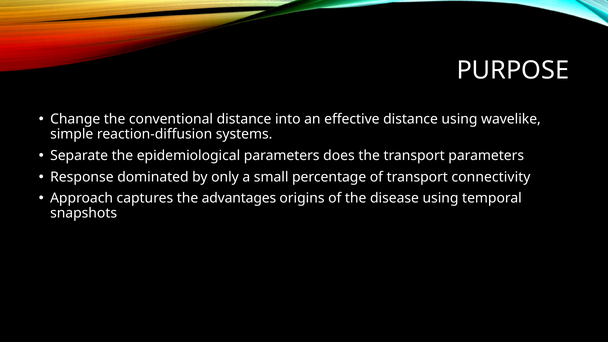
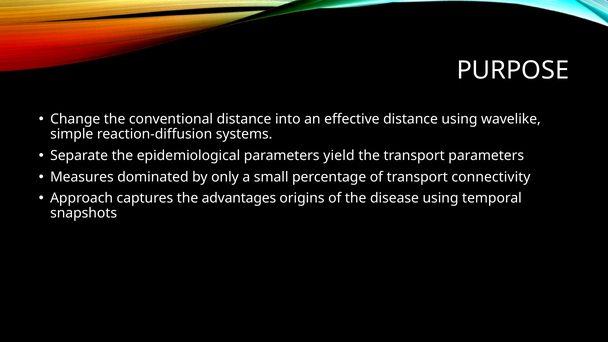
does: does -> yield (339, 156)
Response: Response -> Measures (82, 177)
